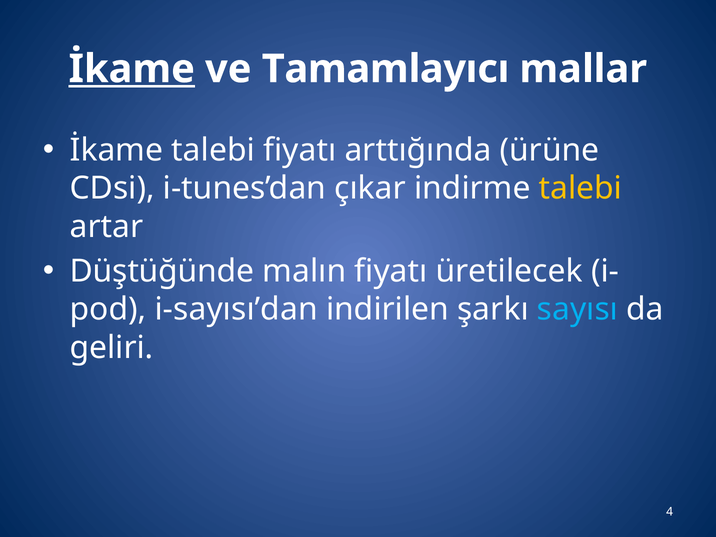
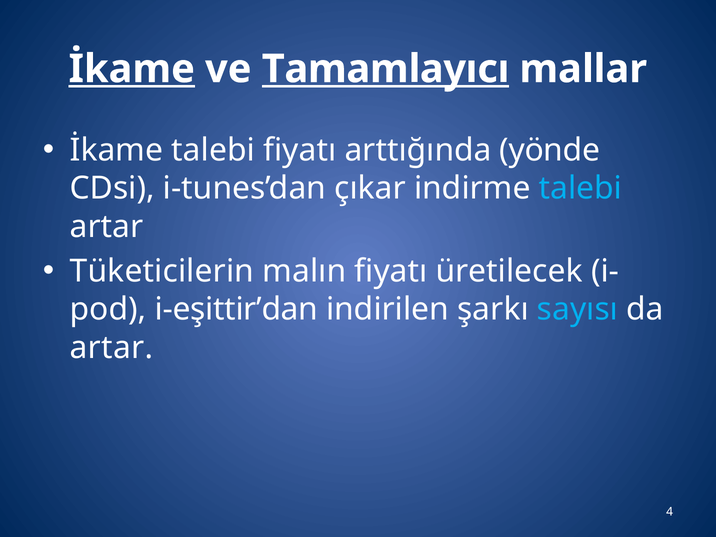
Tamamlayıcı underline: none -> present (386, 69)
ürüne: ürüne -> yönde (550, 150)
talebi colour: yellow -> light blue (581, 188)
Düştüğünde: Düştüğünde -> Tüketicilerin (162, 271)
i-sayısı’dan: i-sayısı’dan -> i-eşittir’dan (236, 309)
geliri: geliri -> artar (112, 348)
